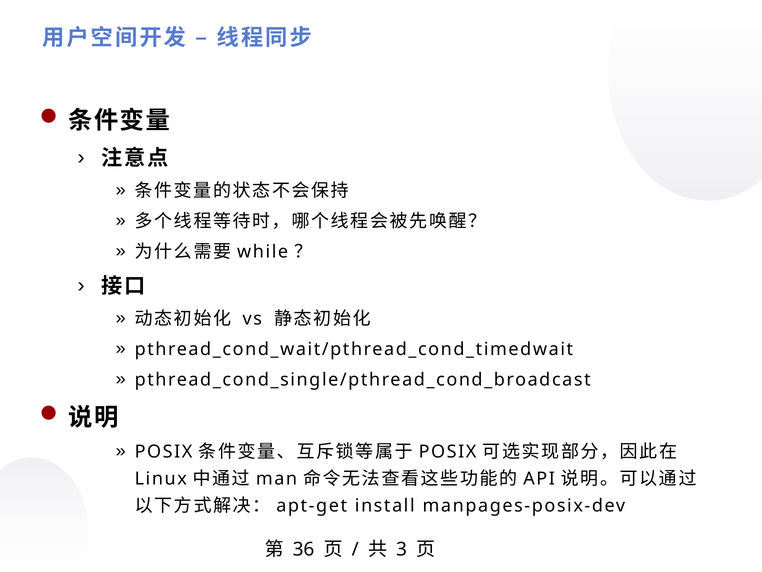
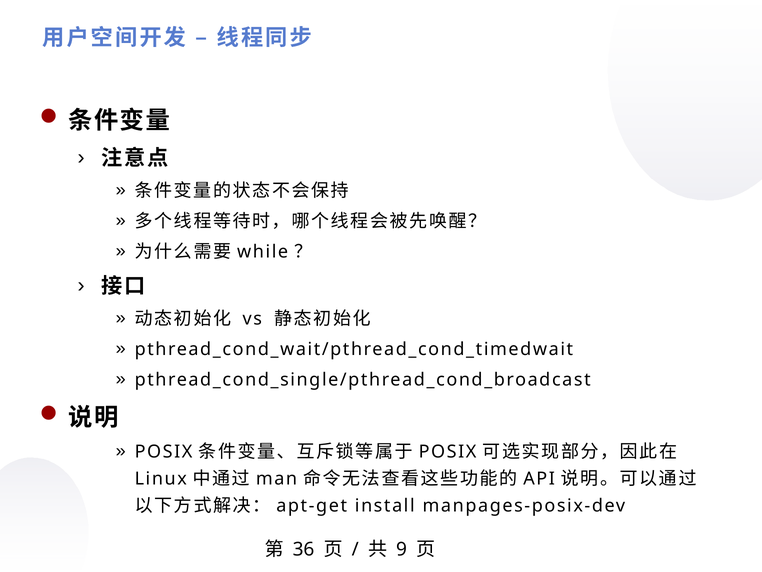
3: 3 -> 9 (401, 549)
